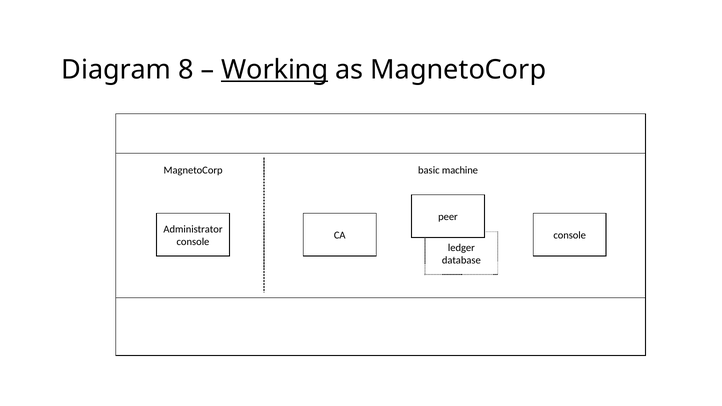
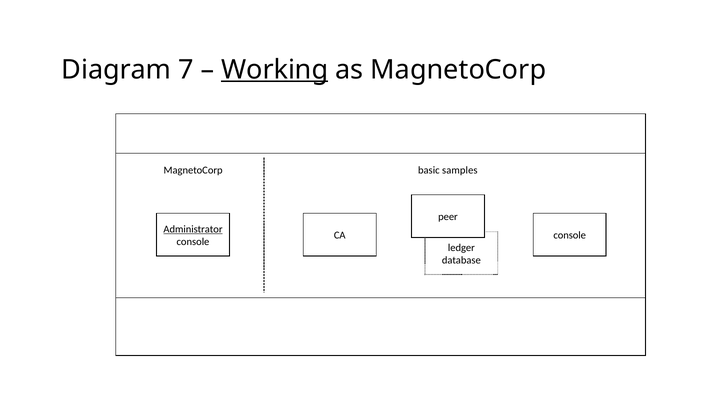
8: 8 -> 7 (186, 70)
machine: machine -> samples (460, 170)
Administrator underline: none -> present (193, 229)
